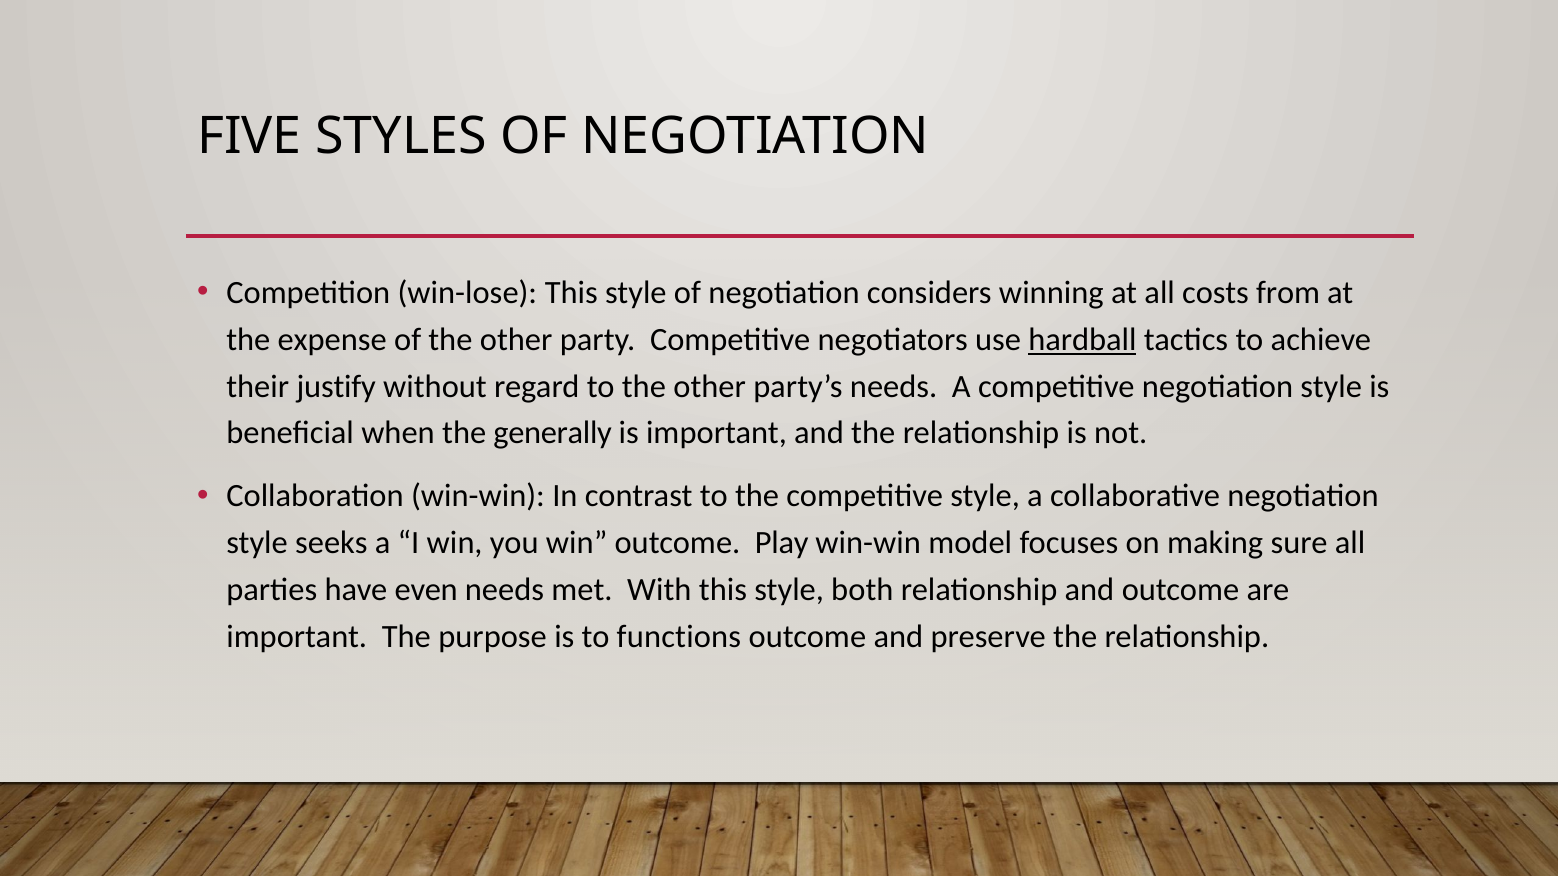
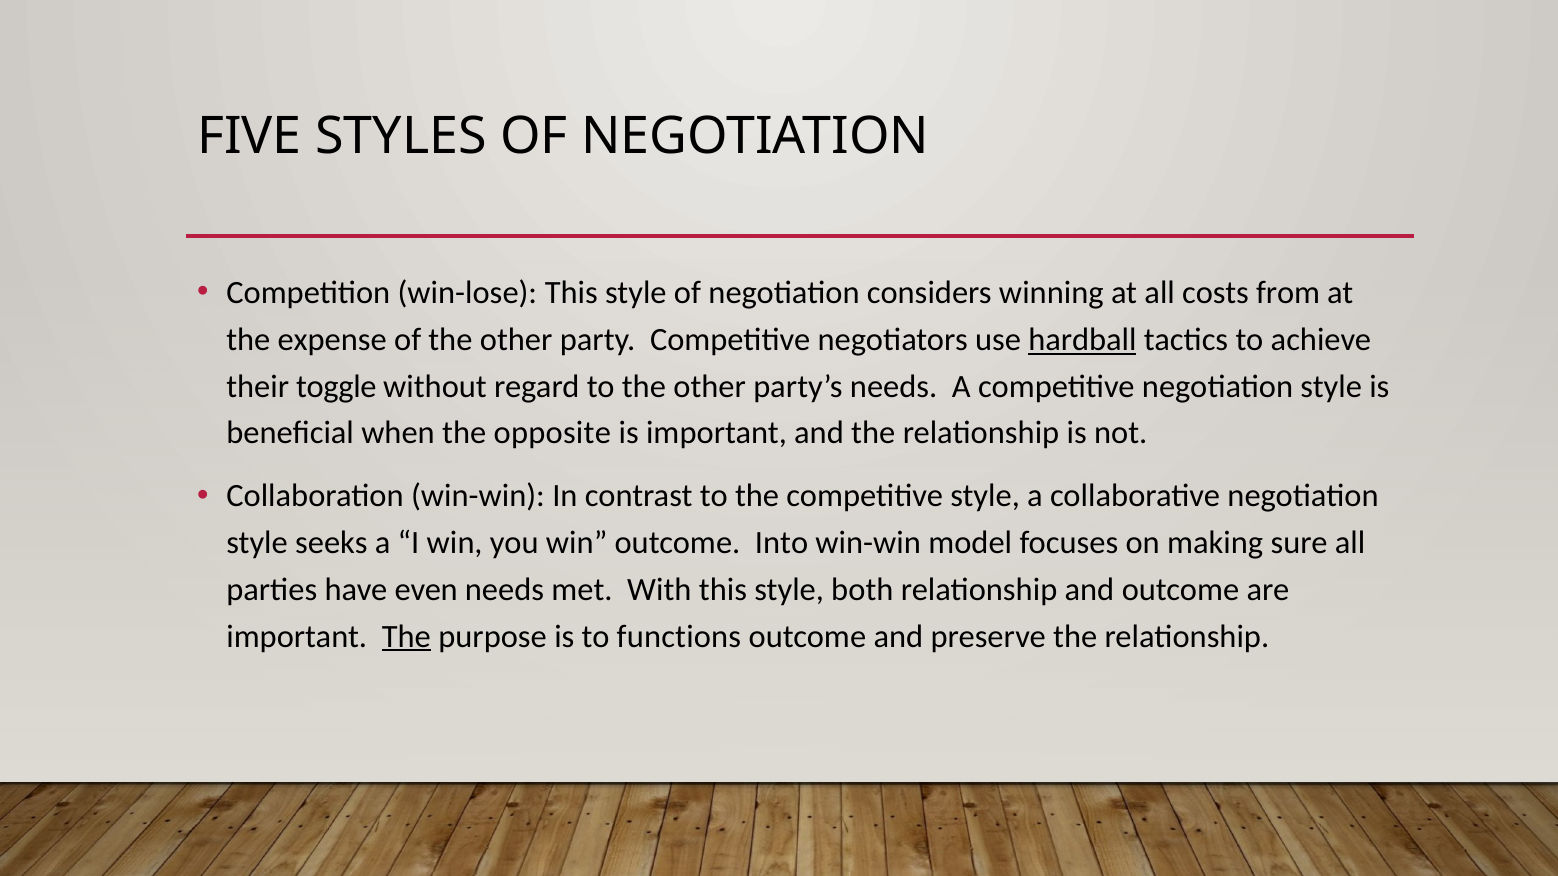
justify: justify -> toggle (336, 387)
generally: generally -> opposite (552, 433)
Play: Play -> Into (782, 543)
The underline: none -> present (406, 637)
